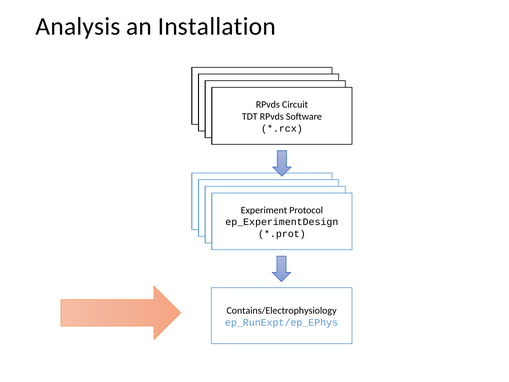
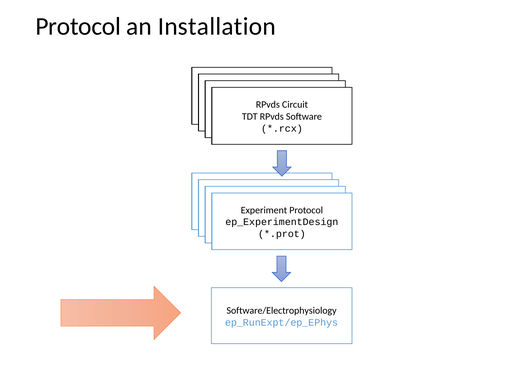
Analysis: Analysis -> Protocol (78, 26)
Contains/Electrophysiology: Contains/Electrophysiology -> Software/Electrophysiology (282, 310)
